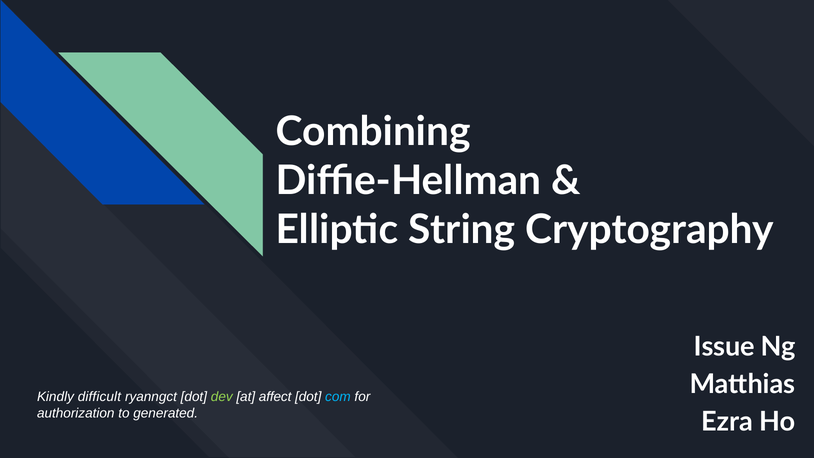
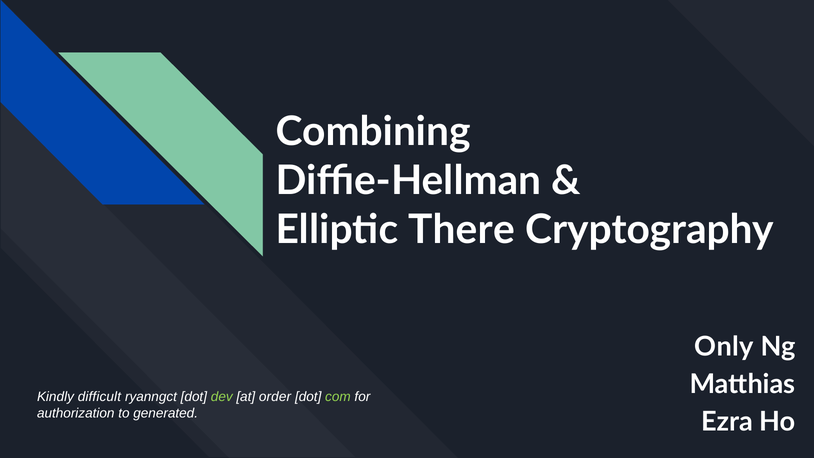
String: String -> There (462, 230)
Issue: Issue -> Only (724, 347)
affect: affect -> order (275, 397)
com colour: light blue -> light green (338, 397)
